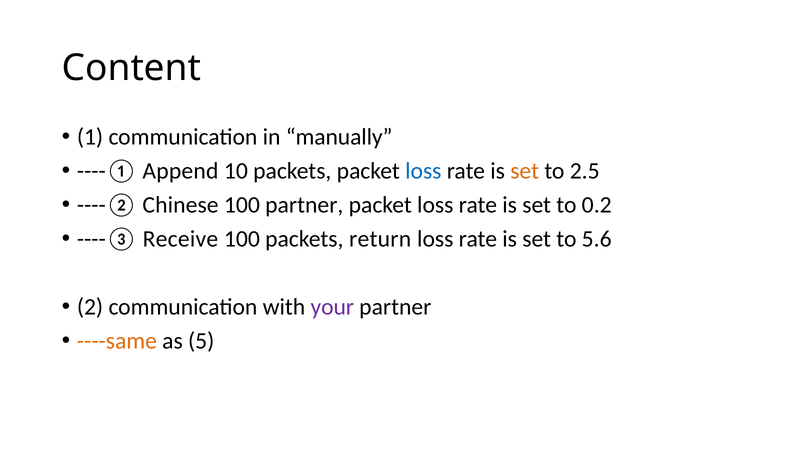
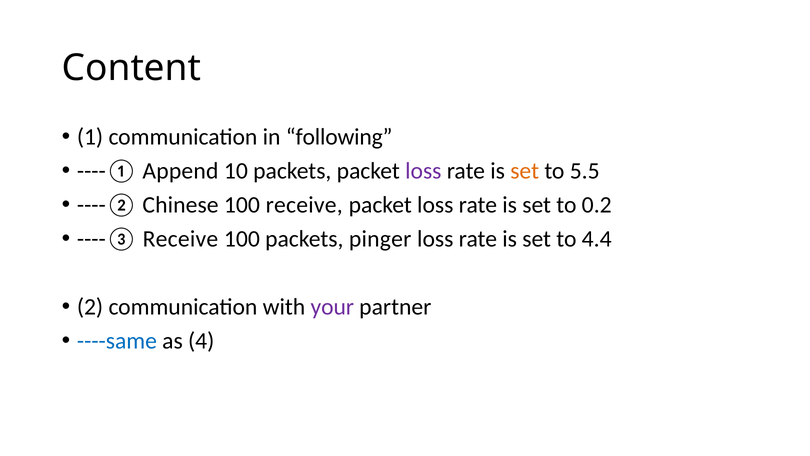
manually: manually -> following (339, 137)
loss colour: blue -> purple (423, 171)
2.5: 2.5 -> 5.5 (585, 171)
100 partner: partner -> receive (304, 205)
return: return -> pinger (380, 239)
5.6: 5.6 -> 4.4 (597, 239)
----same colour: orange -> blue (117, 341)
5: 5 -> 4 (201, 341)
